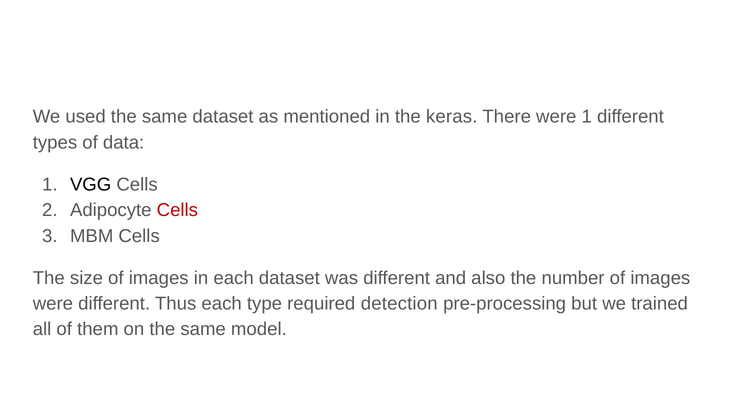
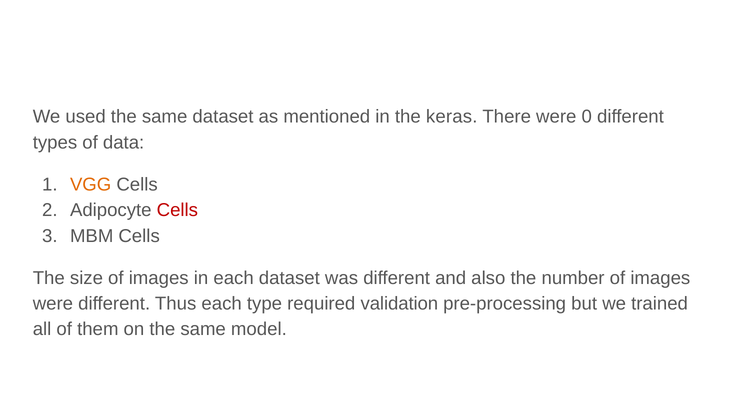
were 1: 1 -> 0 (587, 117)
VGG colour: black -> orange (91, 185)
detection: detection -> validation (399, 304)
